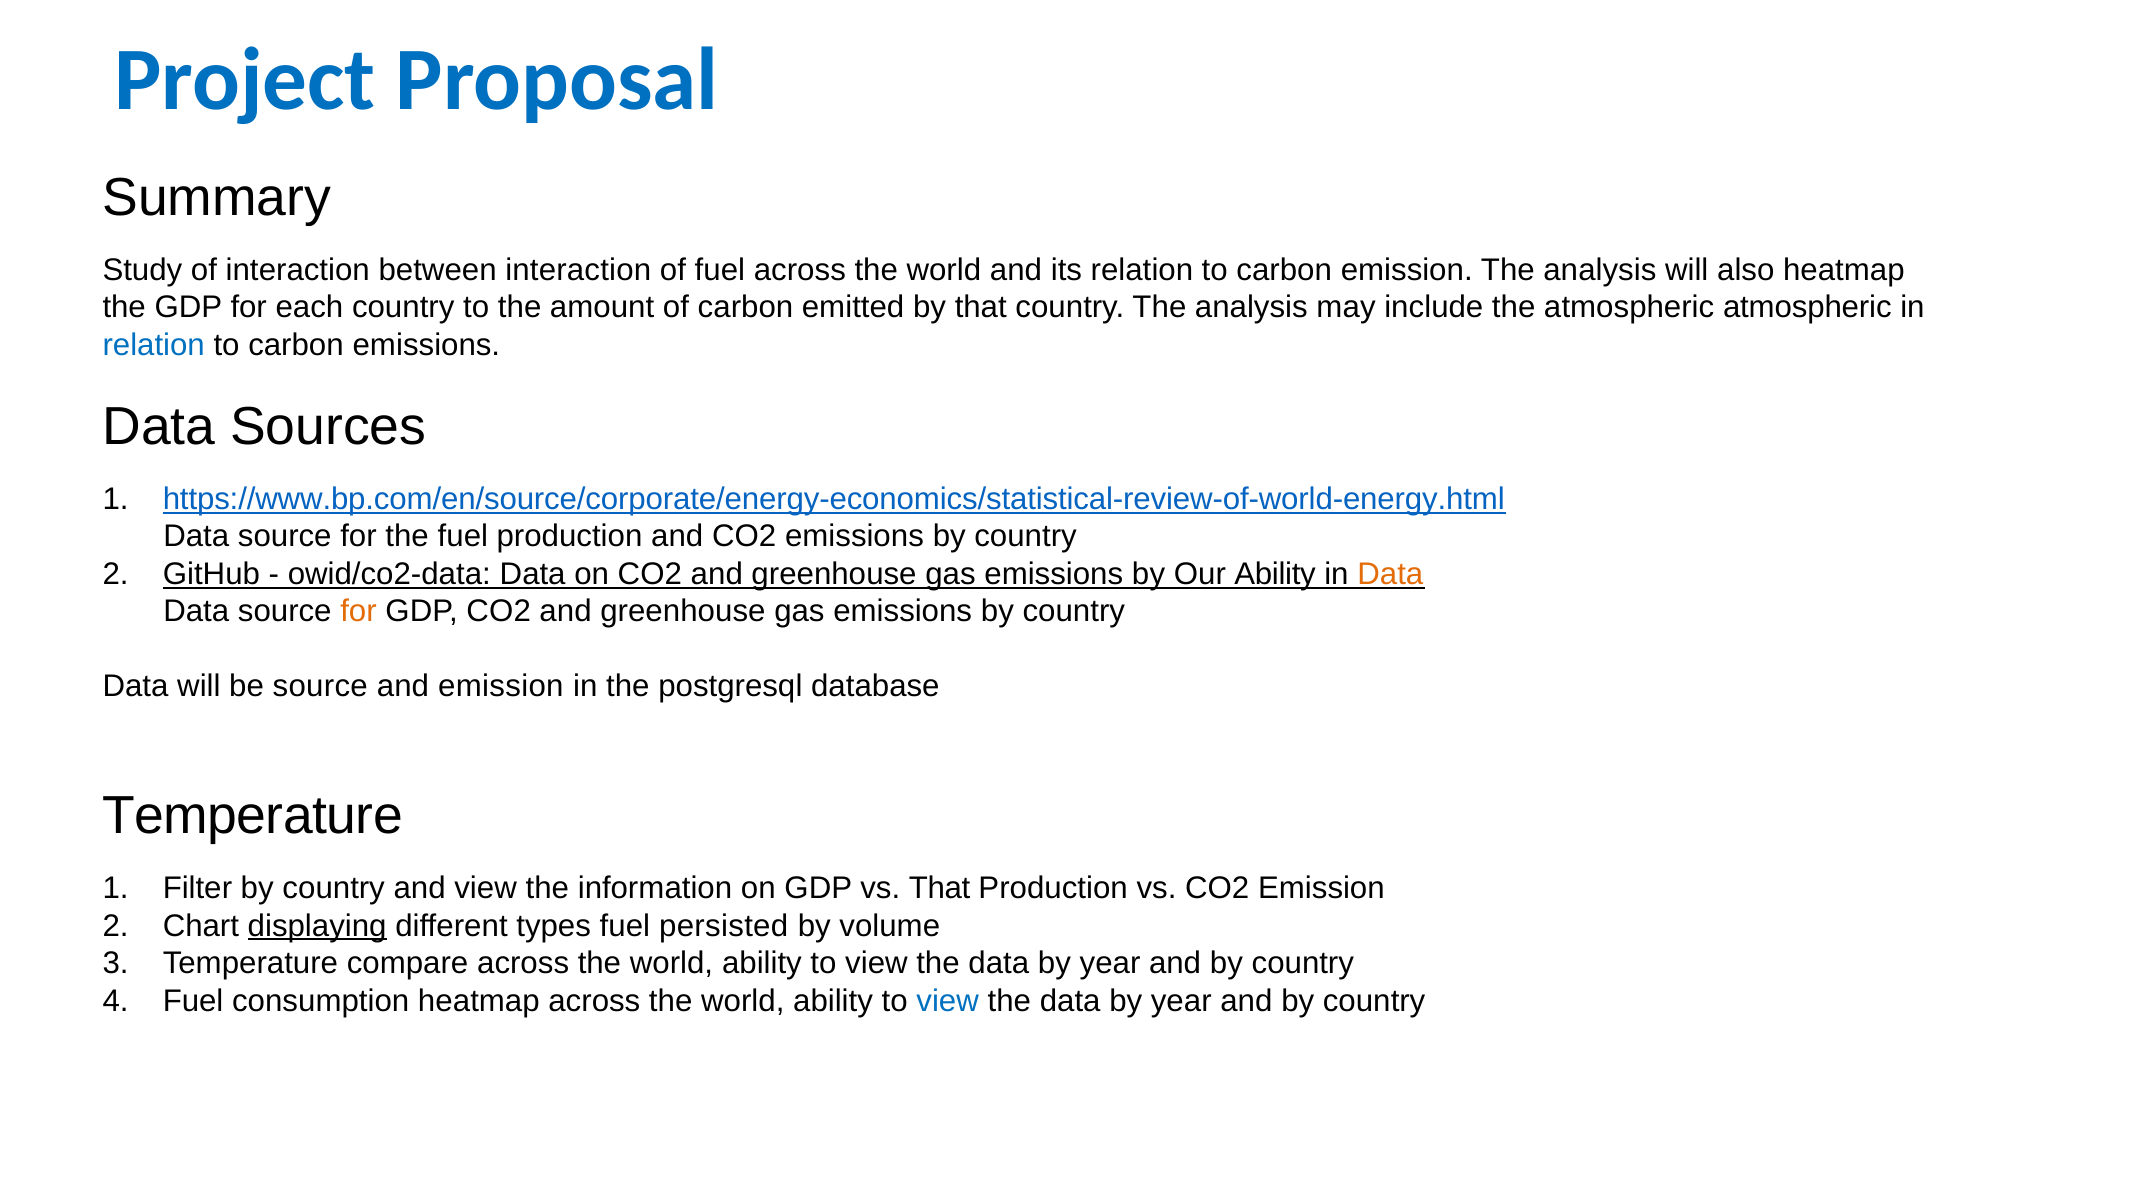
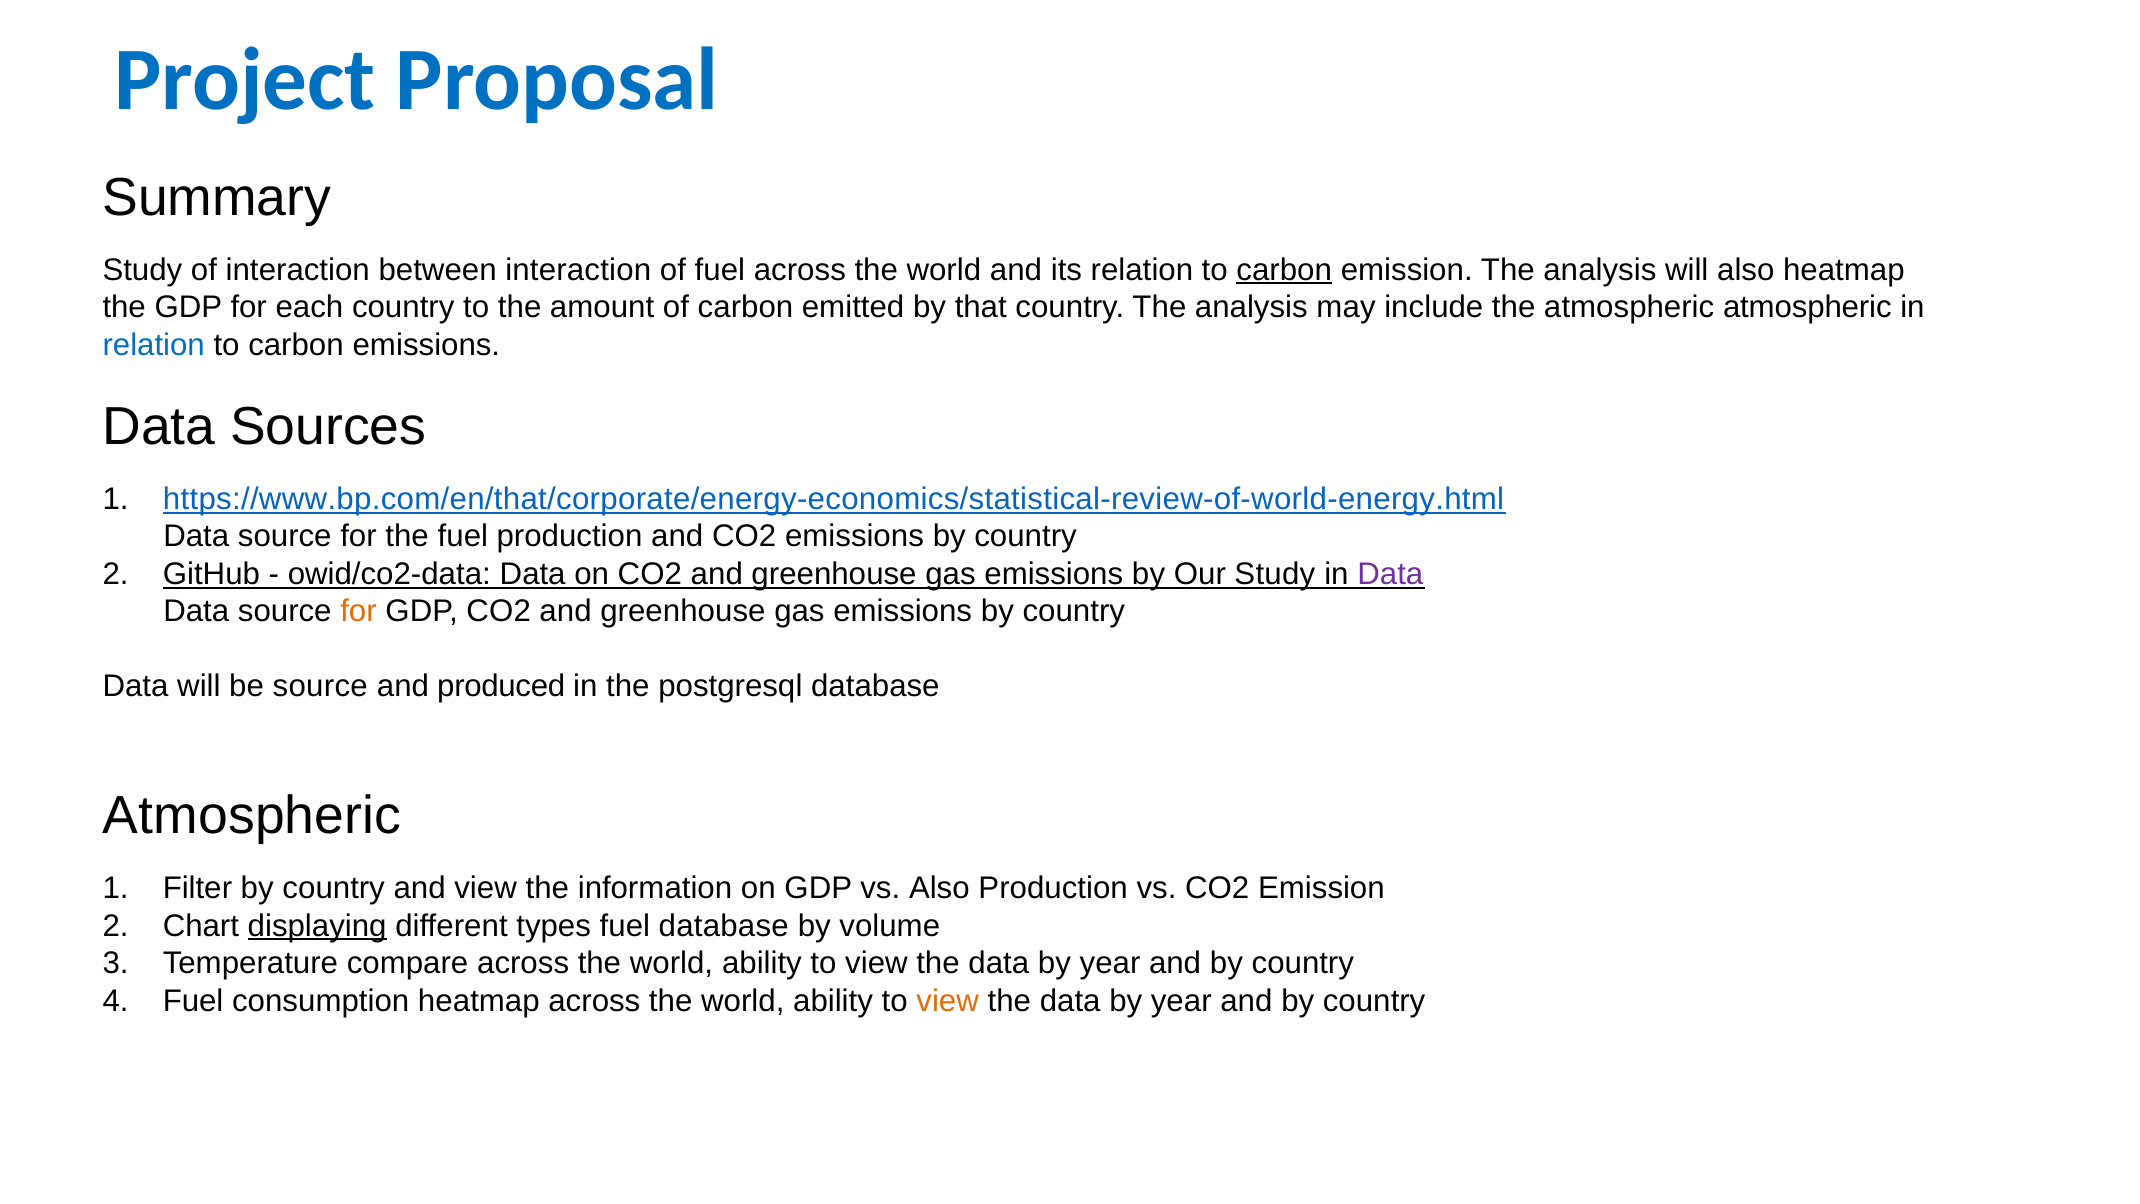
carbon underline: none -> present (1284, 270)
https://www.bp.com/en/source/corporate/energy-economics/statistical-review-of-world-energy.html: https://www.bp.com/en/source/corporate/energy-economics/statistical-review-of-world-energy.html -> https://www.bp.com/en/that/corporate/energy-economics/statistical-review-of-world-energy.html (834, 499)
Our Ability: Ability -> Study (1275, 574)
Data colour: orange -> purple (1390, 574)
and emission: emission -> produced (501, 686)
Temperature: Temperature -> Atmospheric (252, 816)
vs That: That -> Also (939, 888)
fuel persisted: persisted -> database (724, 926)
view colour: blue -> orange (948, 1001)
